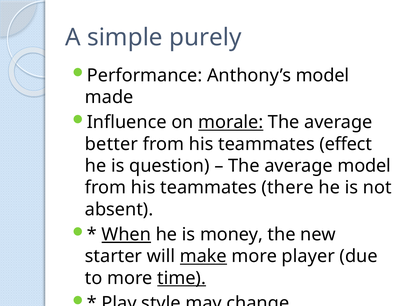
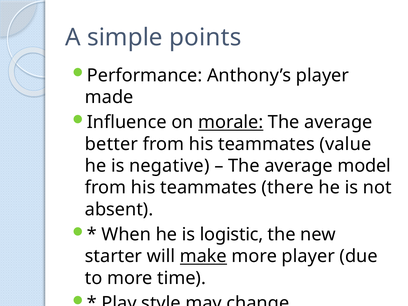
simple purely: purely -> points (205, 37)
Anthony’s model: model -> player (322, 75)
effect: effect -> value (346, 144)
question: question -> negative (169, 166)
When underline: present -> none (126, 235)
money: money -> logistic (232, 235)
time underline: present -> none (182, 278)
